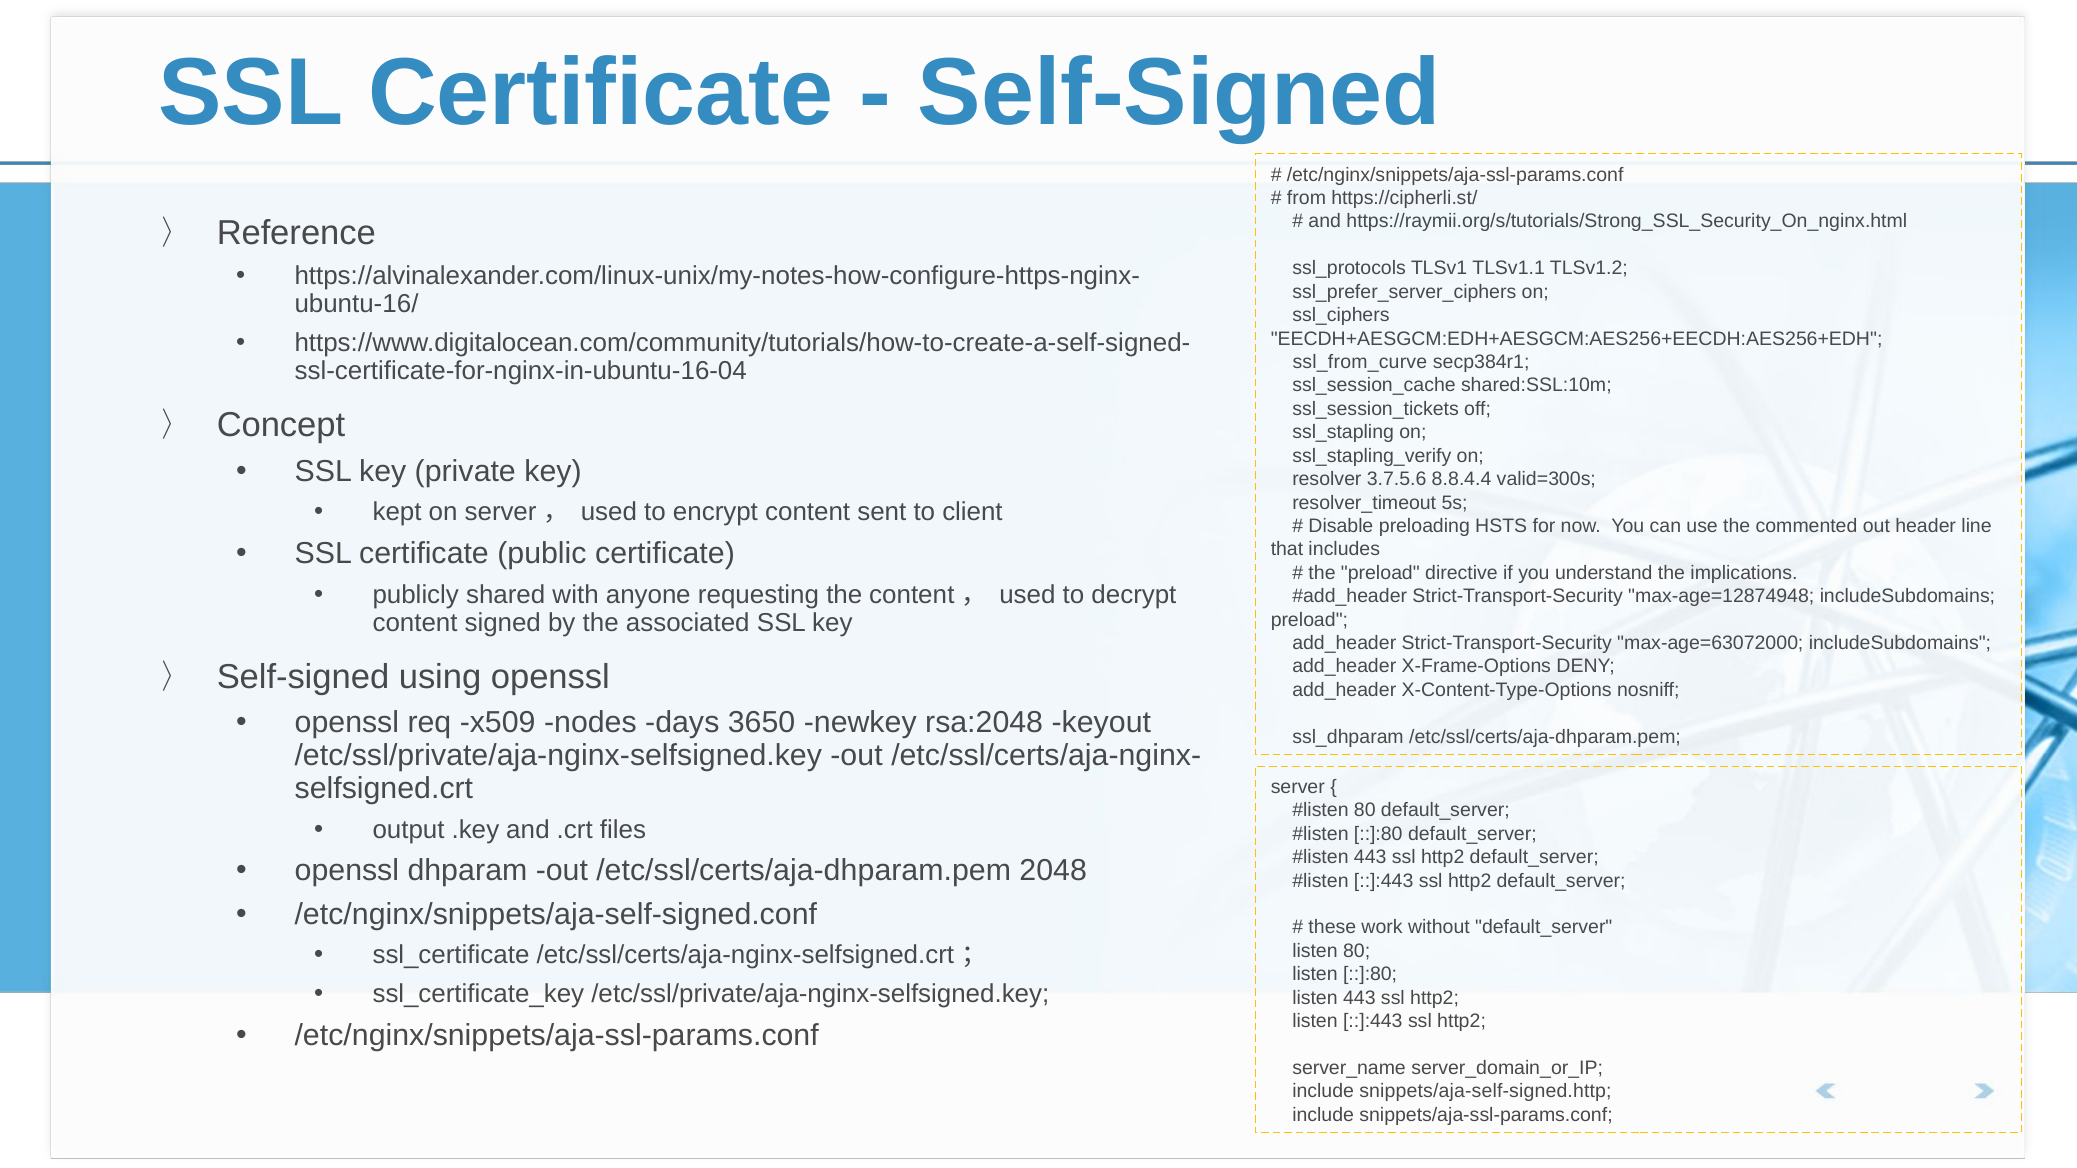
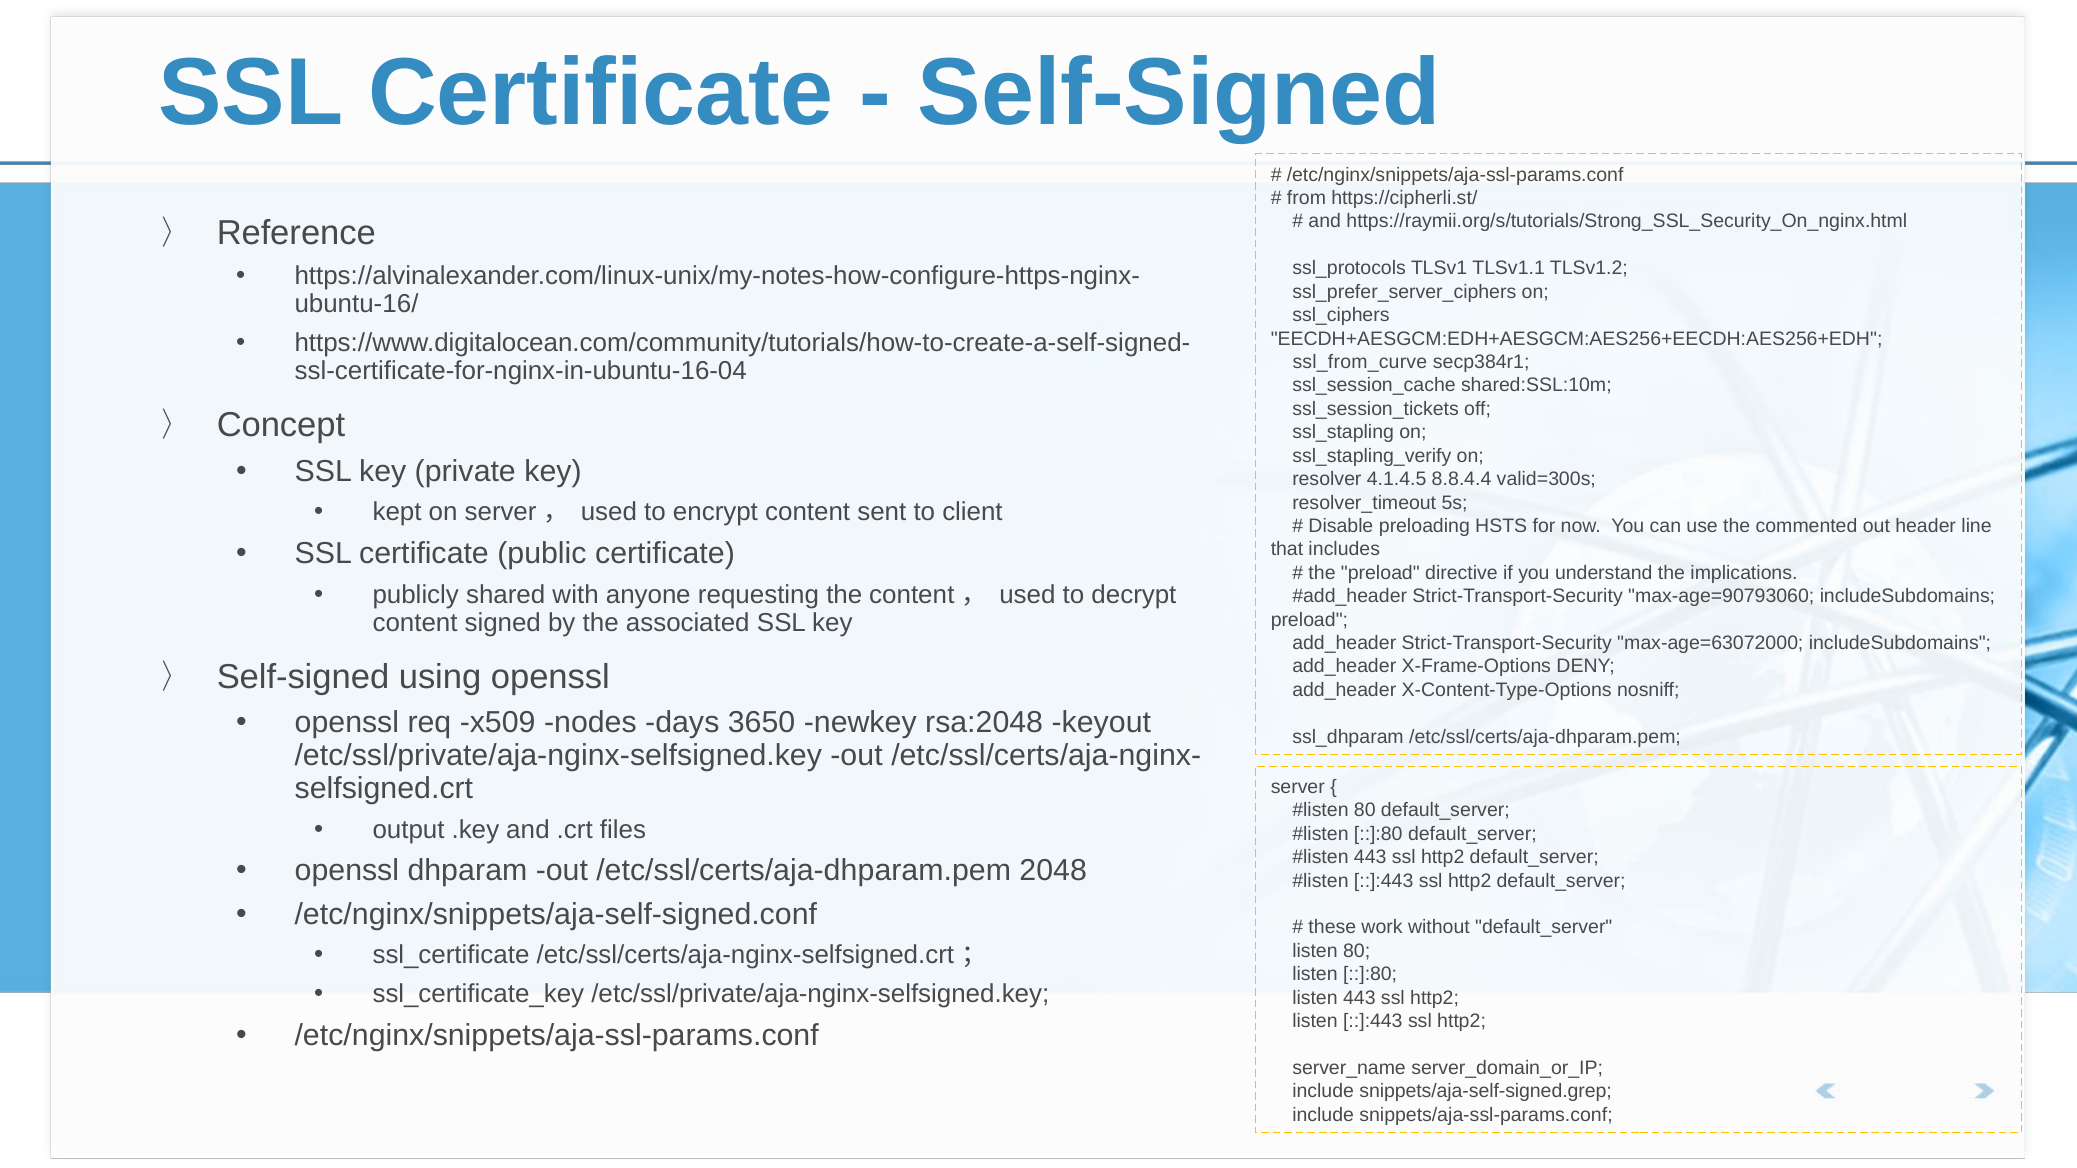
3.7.5.6: 3.7.5.6 -> 4.1.4.5 (1397, 479)
max-age=12874948: max-age=12874948 -> max-age=90793060 (1721, 596)
snippets/aja-self-signed.http: snippets/aja-self-signed.http -> snippets/aja-self-signed.grep (1486, 1092)
